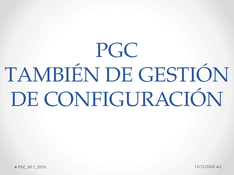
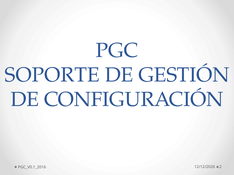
TAMBIÉN: TAMBIÉN -> SOPORTE (52, 75)
